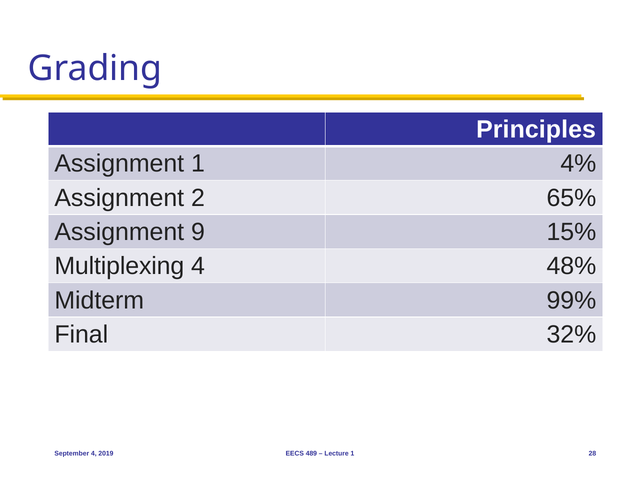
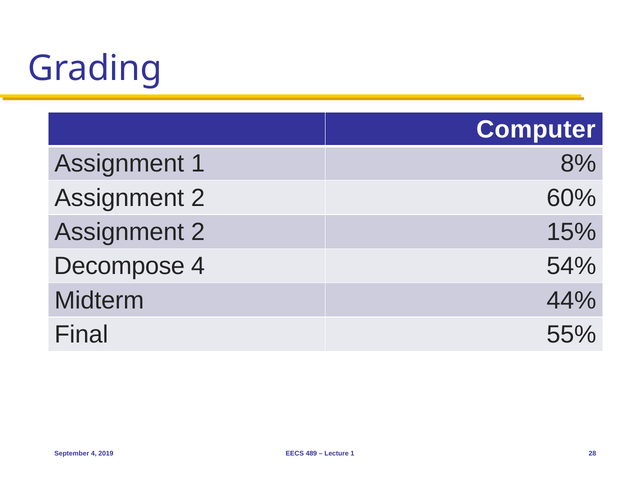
Principles: Principles -> Computer (536, 129)
4%: 4% -> 8% (578, 164)
65%: 65% -> 60% (571, 198)
9: 9 -> 2 (198, 232)
Multiplexing: Multiplexing -> Decompose (119, 266)
48%: 48% -> 54% (571, 266)
99%: 99% -> 44% (571, 300)
32%: 32% -> 55% (571, 334)
